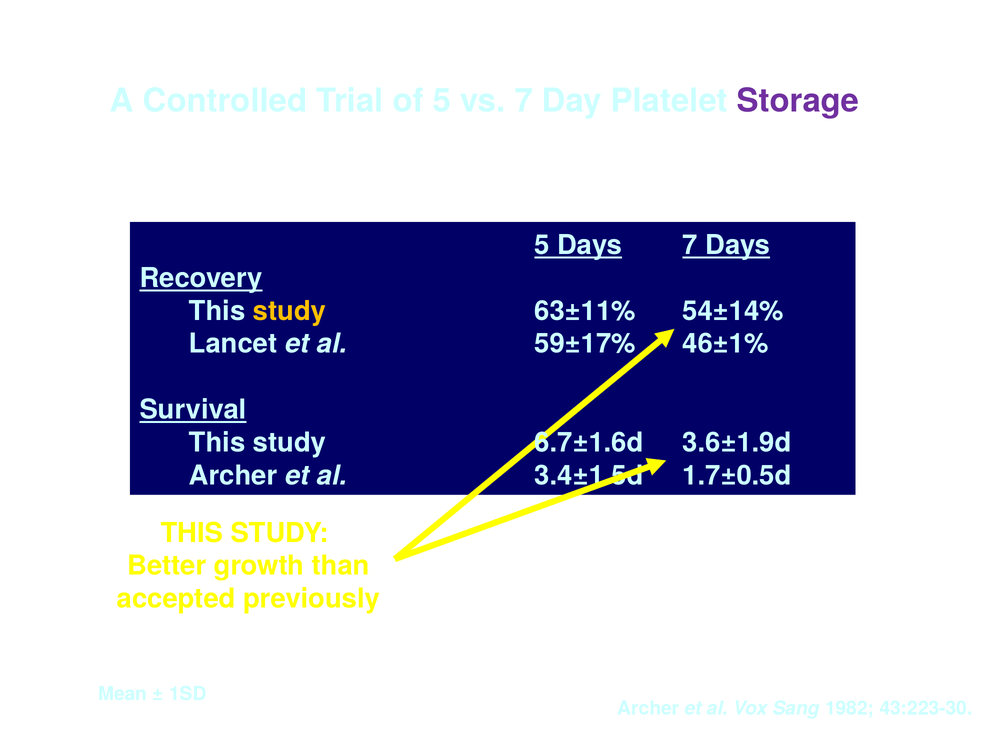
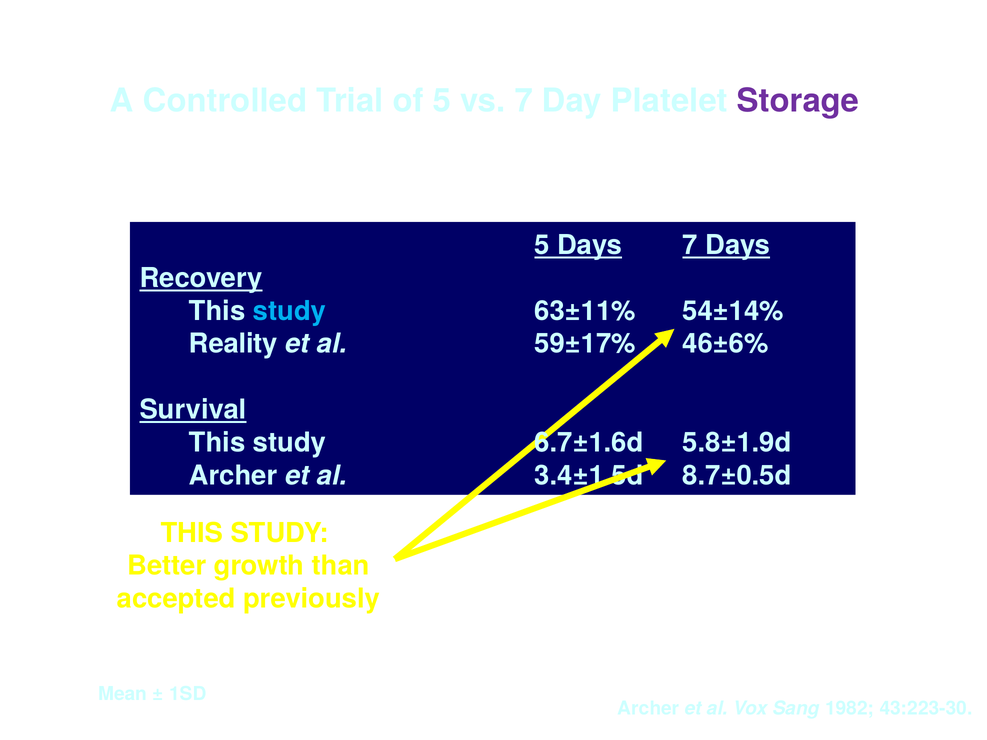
study colour: yellow -> light blue (290, 311)
Lancet: Lancet -> Reality (233, 344)
46±1%: 46±1% -> 46±6% (726, 344)
3.6±1.9d: 3.6±1.9d -> 5.8±1.9d (737, 443)
1.7±0.5d: 1.7±0.5d -> 8.7±0.5d (737, 476)
